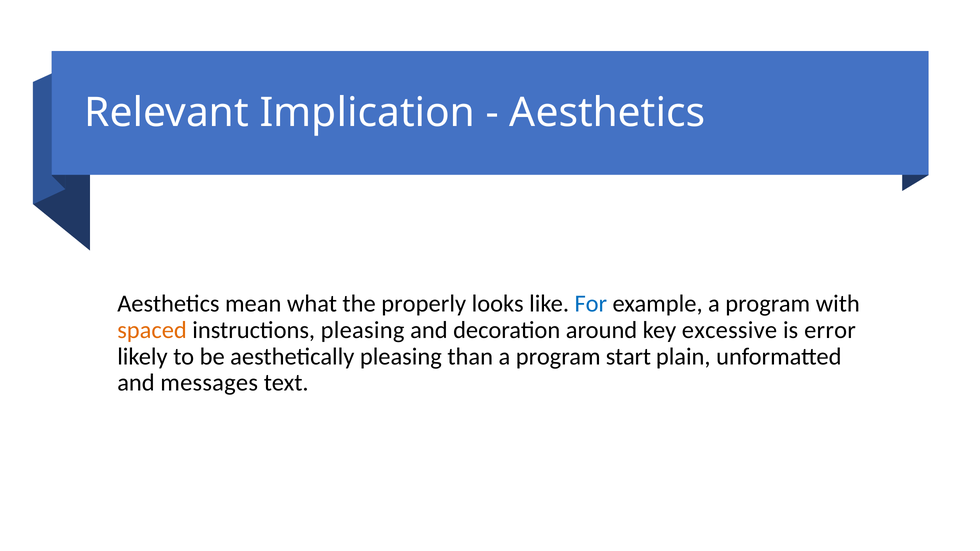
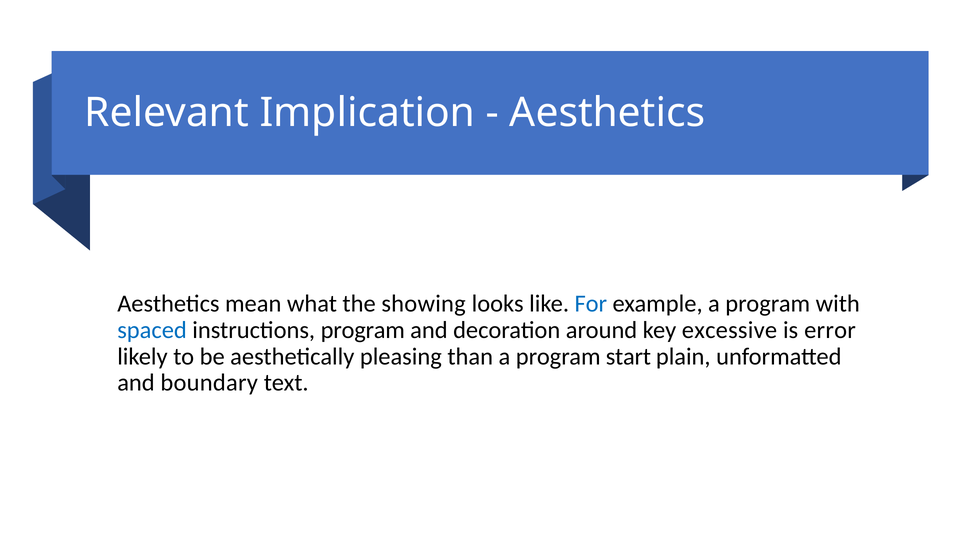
properly: properly -> showing (424, 304)
spaced colour: orange -> blue (152, 330)
instructions pleasing: pleasing -> program (363, 330)
messages: messages -> boundary (209, 383)
